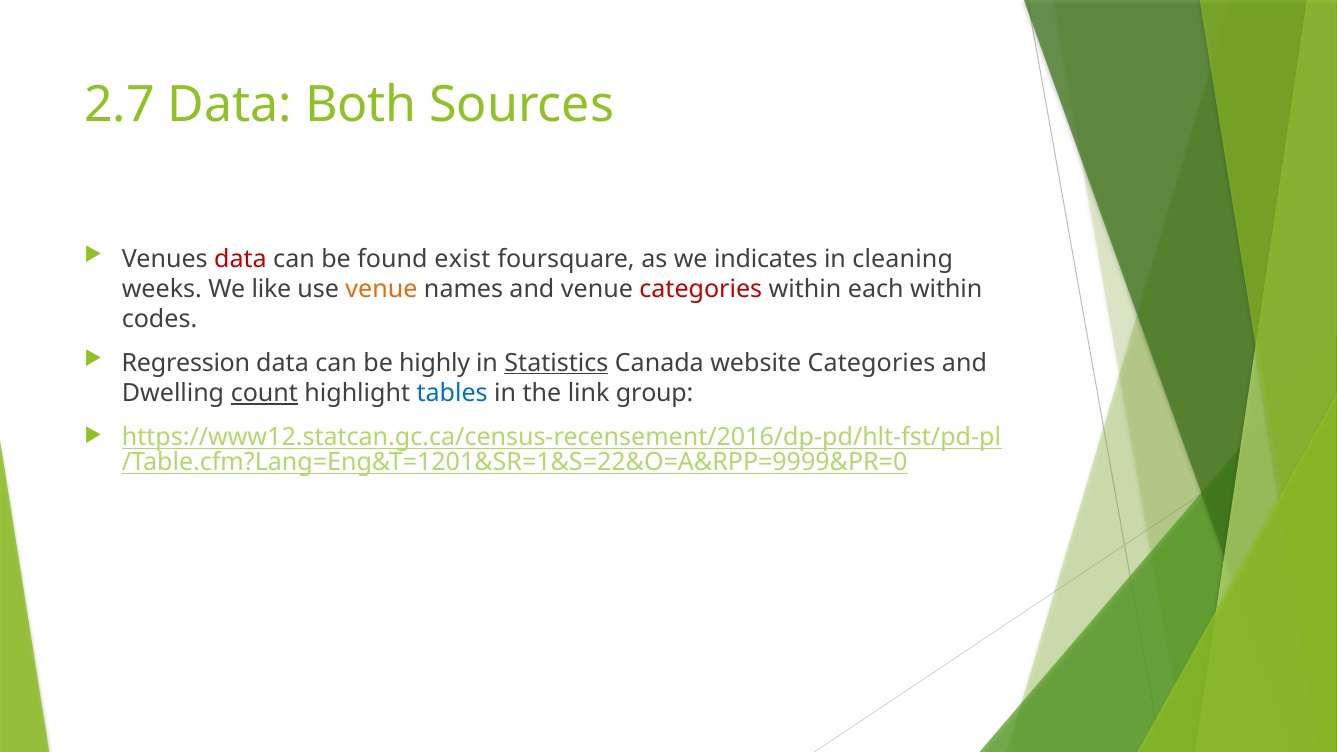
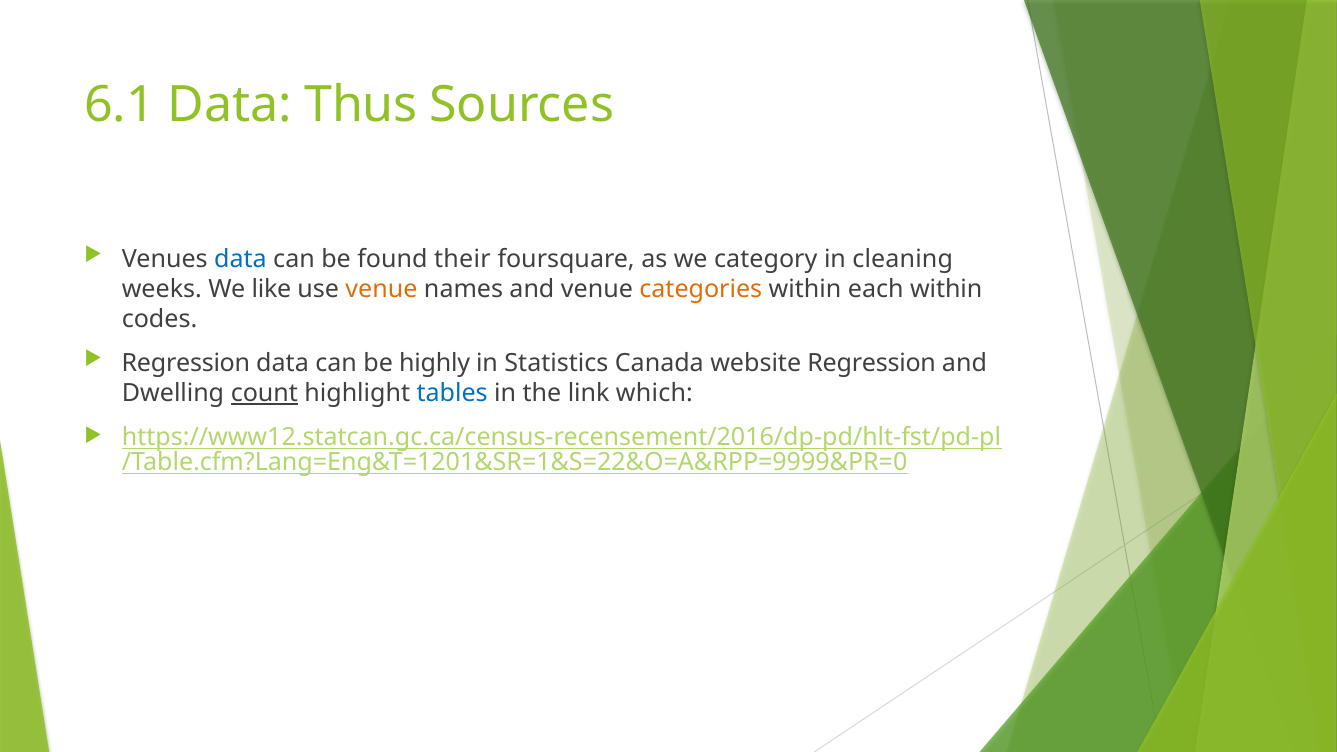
2.7: 2.7 -> 6.1 (120, 105)
Both: Both -> Thus (361, 105)
data colour: red -> blue (240, 259)
exist: exist -> their (462, 259)
indicates: indicates -> category (766, 259)
categories colour: red -> orange (701, 289)
Statistics underline: present -> none (556, 363)
website Categories: Categories -> Regression (872, 363)
group: group -> which (654, 393)
